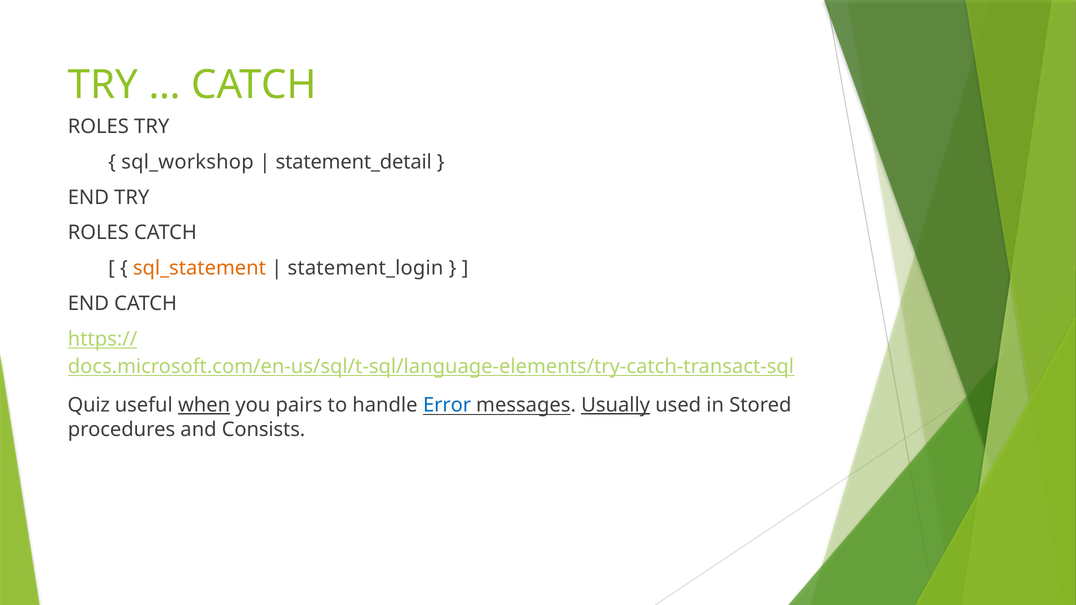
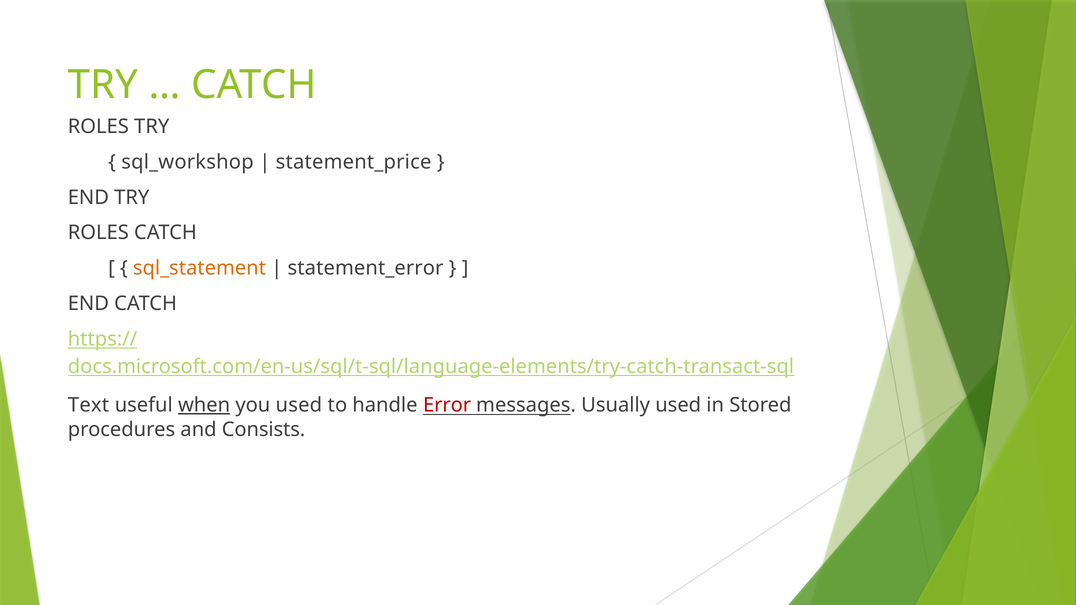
statement_detail: statement_detail -> statement_price (354, 162)
statement_login: statement_login -> statement_error (366, 268)
Quiz: Quiz -> Text (89, 405)
you pairs: pairs -> used (299, 405)
Error colour: blue -> red (447, 405)
Usually underline: present -> none (616, 405)
